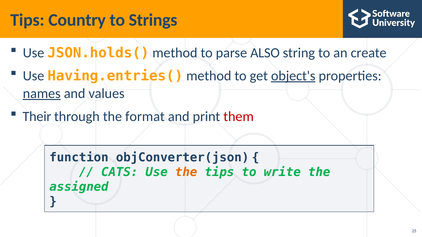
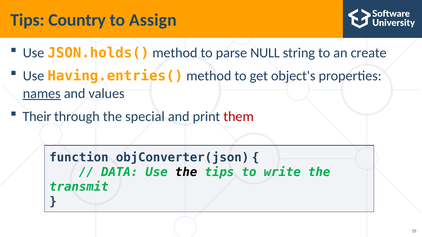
Strings: Strings -> Assign (153, 20)
ALSO: ALSO -> NULL (265, 53)
object's underline: present -> none (293, 76)
format: format -> special (145, 117)
CATS: CATS -> DATA (120, 172)
the colour: orange -> black (186, 172)
assigned: assigned -> transmit (79, 187)
